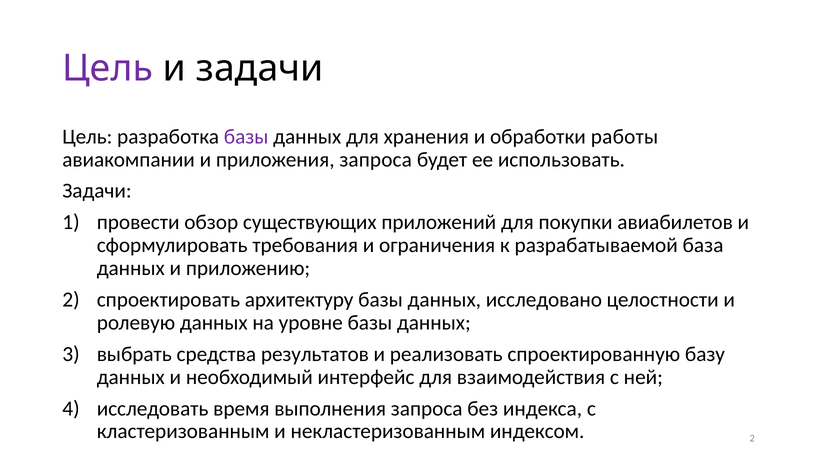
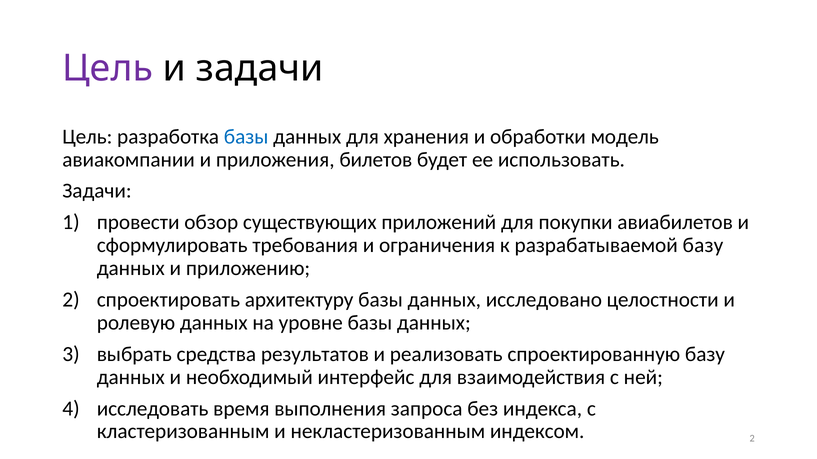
базы colour: purple -> blue (246, 137)
работы: работы -> модель (625, 137)
приложения запроса: запроса -> билетов (376, 160)
разрабатываемой база: база -> базу (703, 246)
